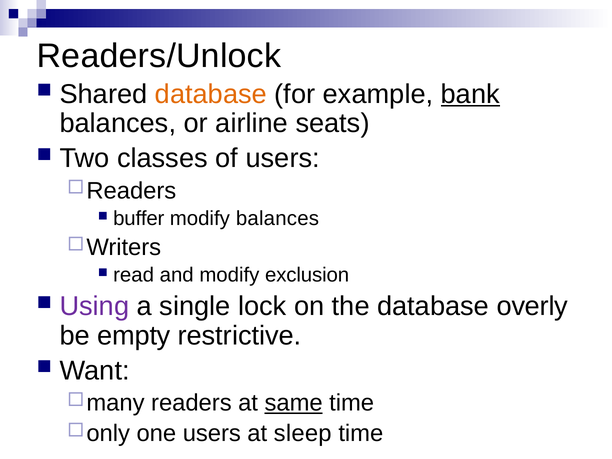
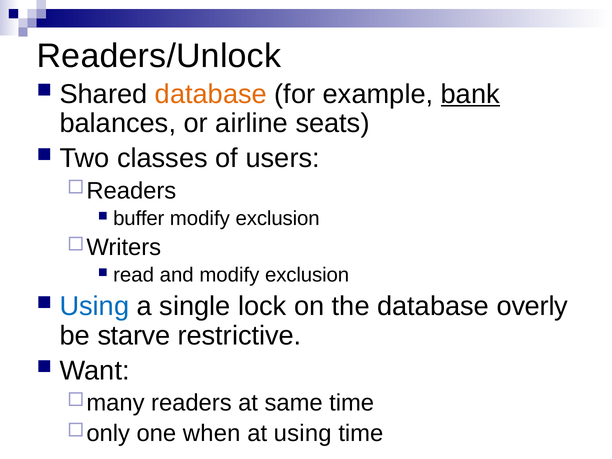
balances: balances -> exclusion (278, 219)
Using colour: purple -> blue (94, 306)
empty: empty -> starve (134, 336)
same underline: present -> none (294, 403)
one users: users -> when (212, 433)
at sleep: sleep -> using (303, 433)
